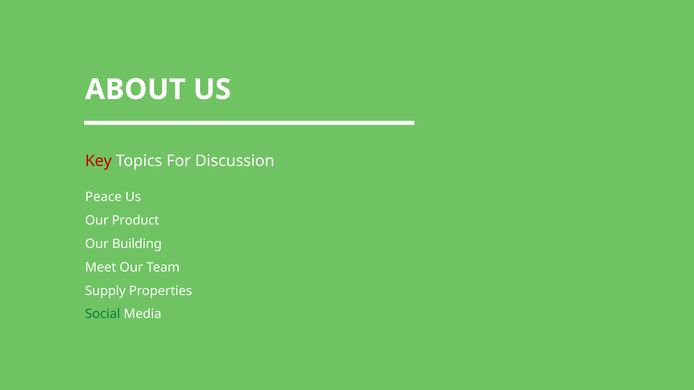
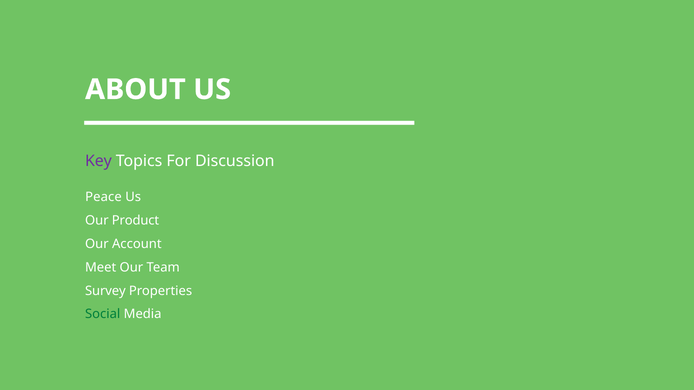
Key colour: red -> purple (98, 161)
Building: Building -> Account (137, 244)
Supply: Supply -> Survey (105, 291)
